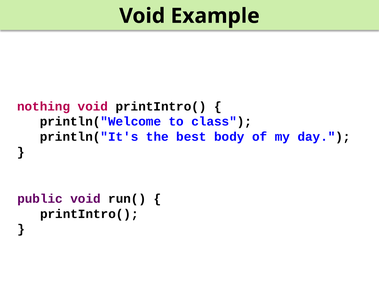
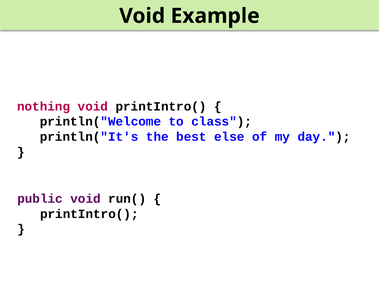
body: body -> else (229, 137)
